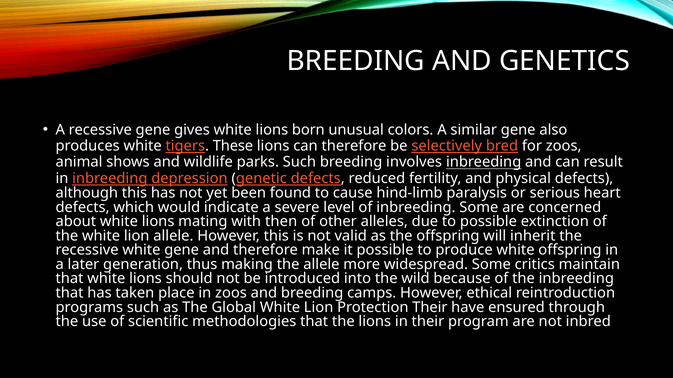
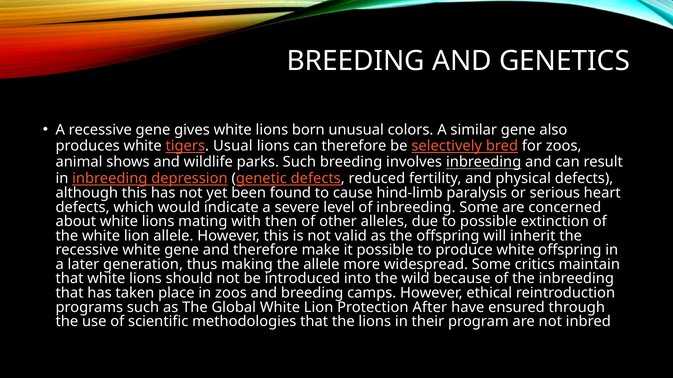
These: These -> Usual (233, 146)
Protection Their: Their -> After (430, 308)
